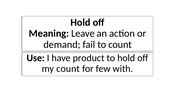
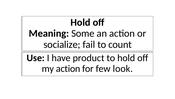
Leave: Leave -> Some (83, 33)
demand: demand -> socialize (62, 44)
my count: count -> action (68, 68)
with: with -> look (123, 68)
